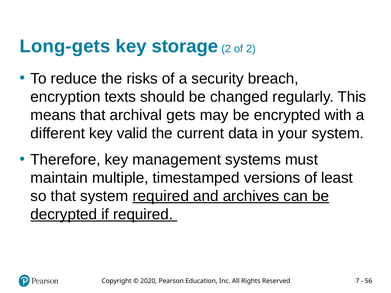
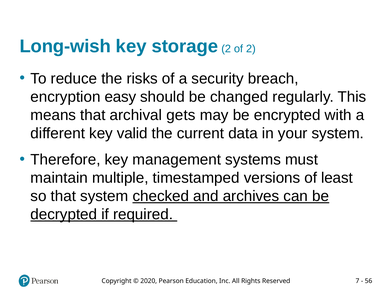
Long-gets: Long-gets -> Long-wish (65, 46)
texts: texts -> easy (120, 97)
system required: required -> checked (161, 196)
